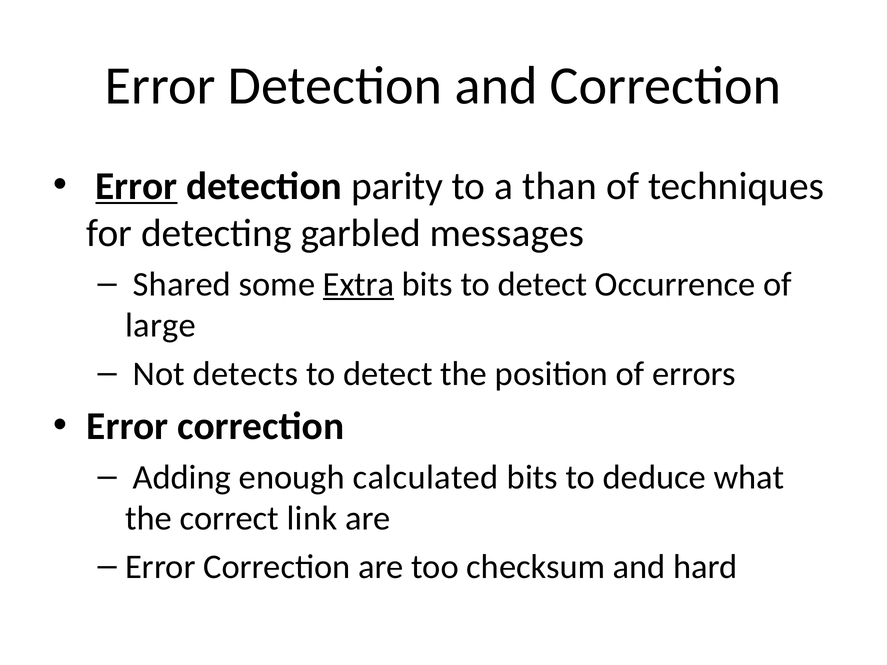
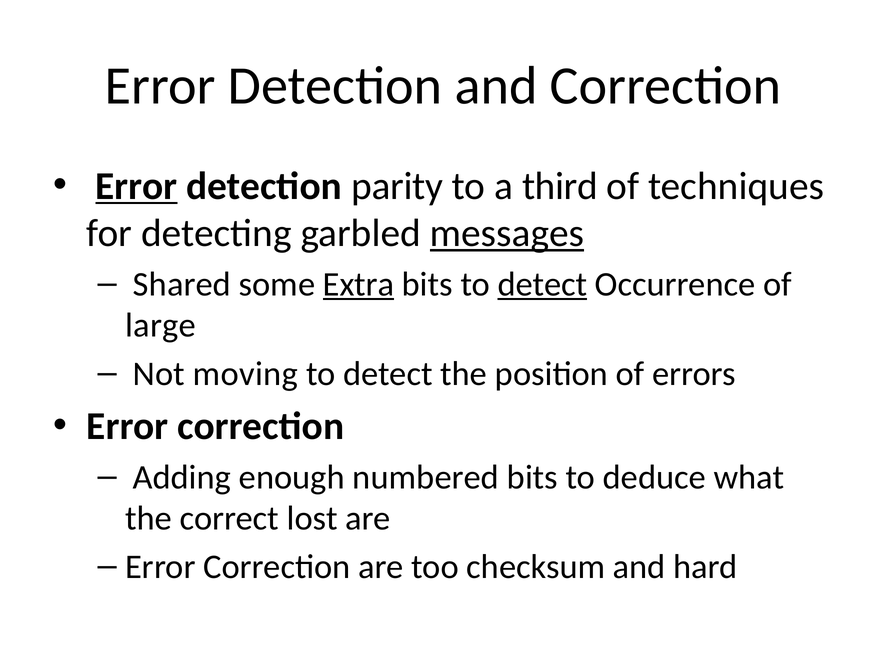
than: than -> third (560, 186)
messages underline: none -> present (507, 233)
detect underline: none -> present (542, 284)
detects: detects -> moving (245, 374)
calculated: calculated -> numbered (426, 477)
link: link -> lost (312, 519)
